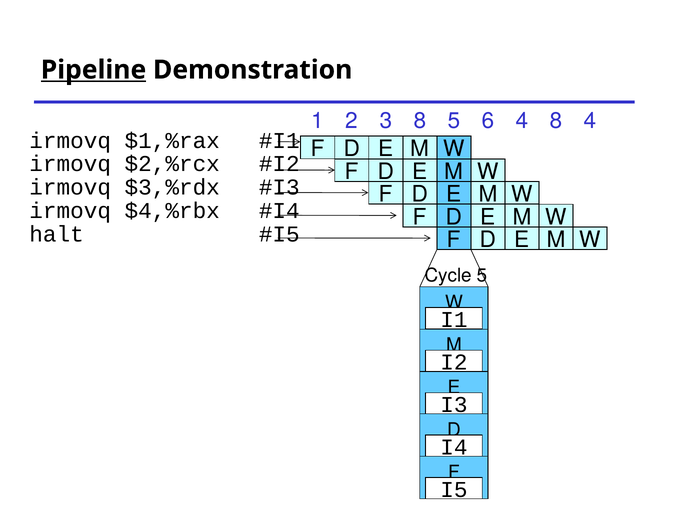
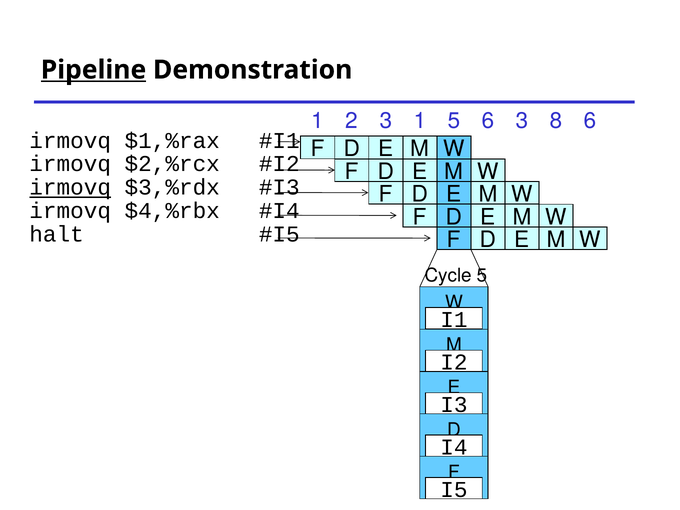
3 8: 8 -> 1 (420, 121)
6 4: 4 -> 3 (522, 121)
8 4: 4 -> 6 (590, 121)
irmovq underline: none -> present (70, 187)
